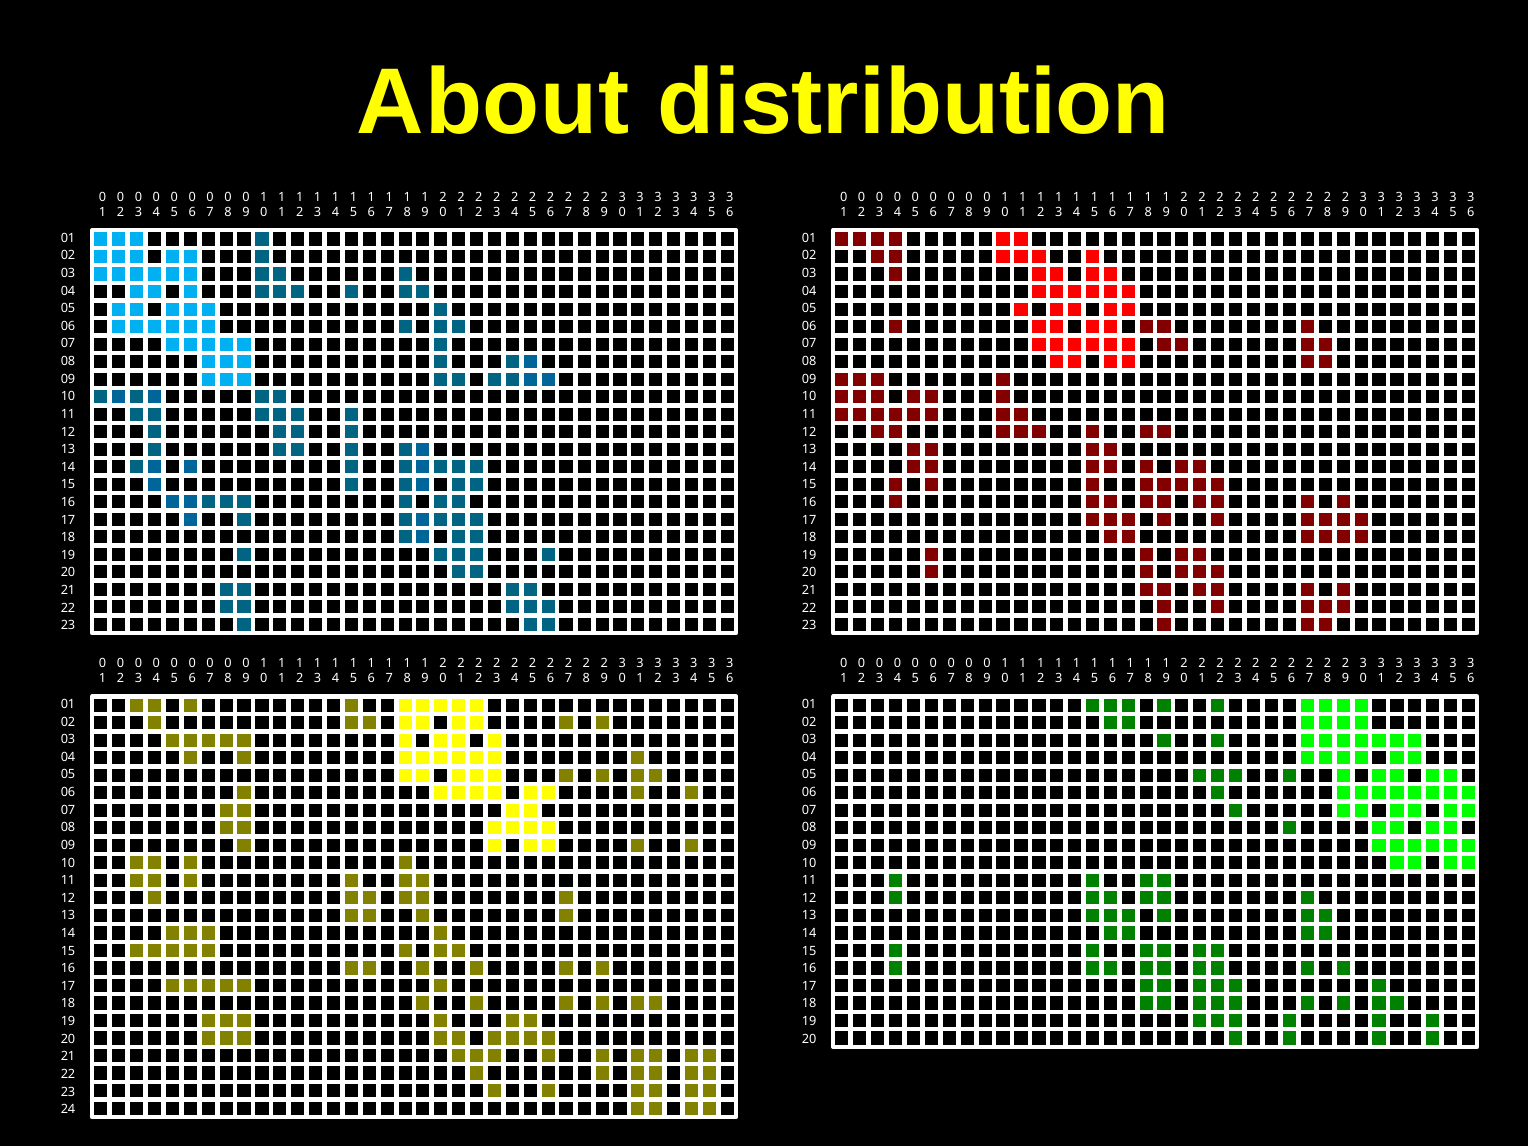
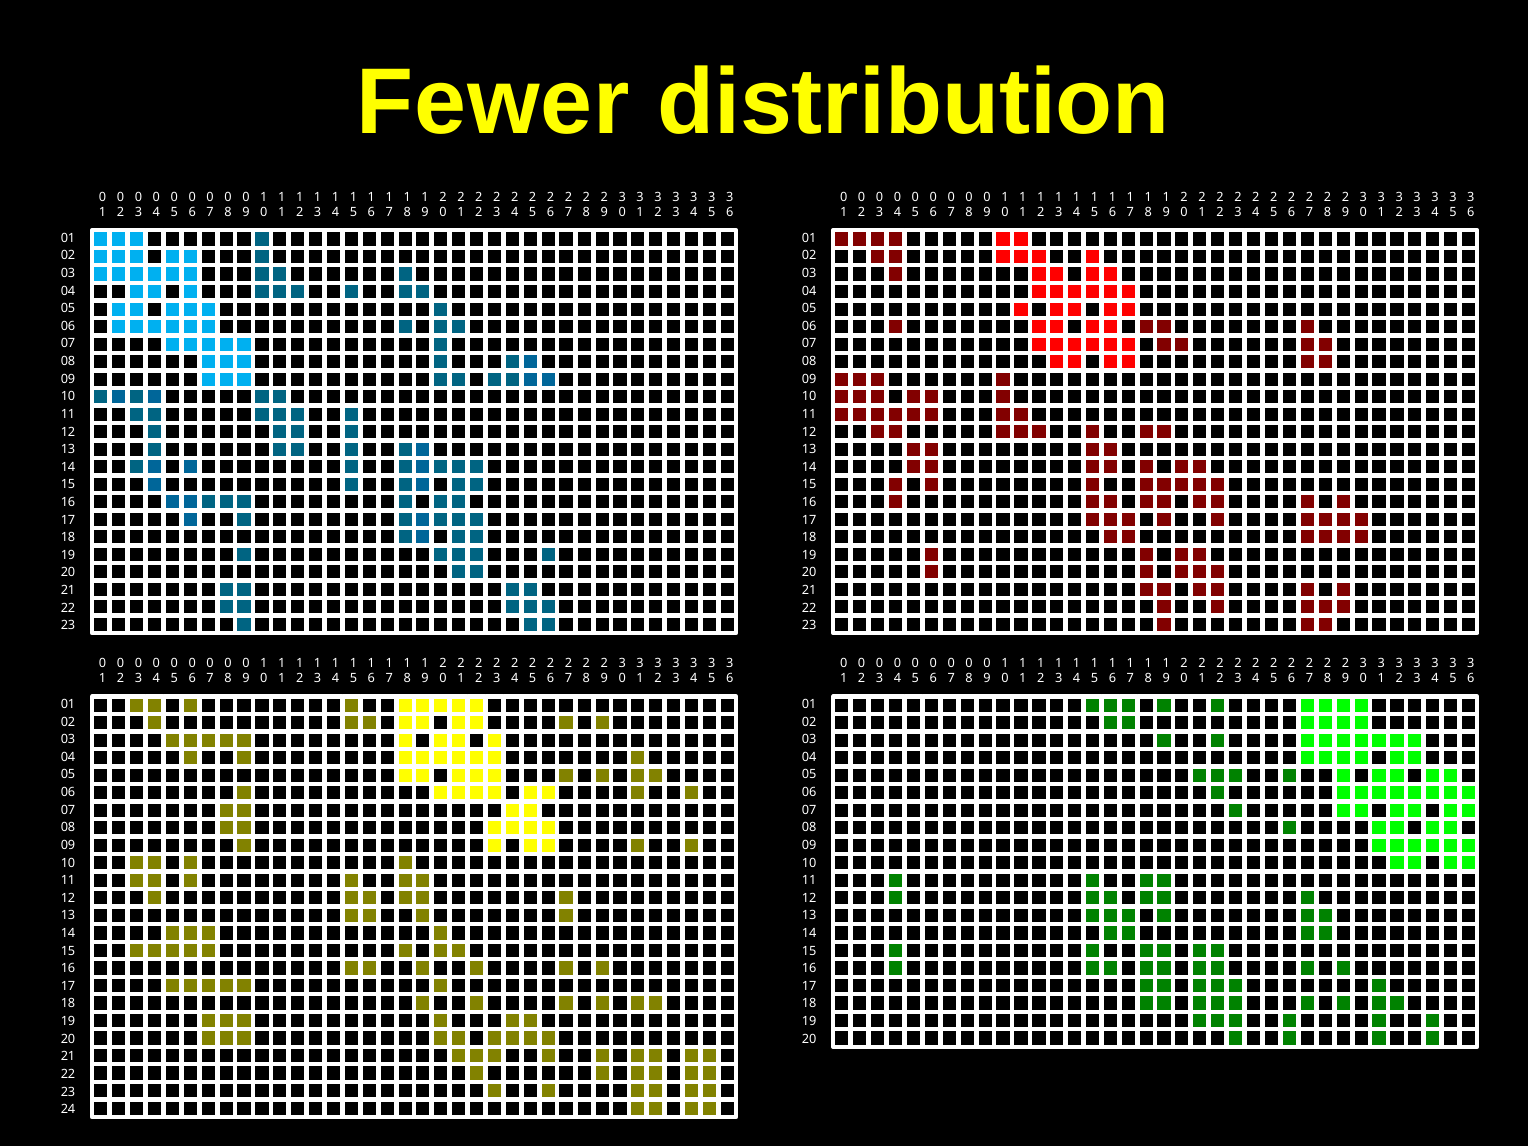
About: About -> Fewer (493, 103)
